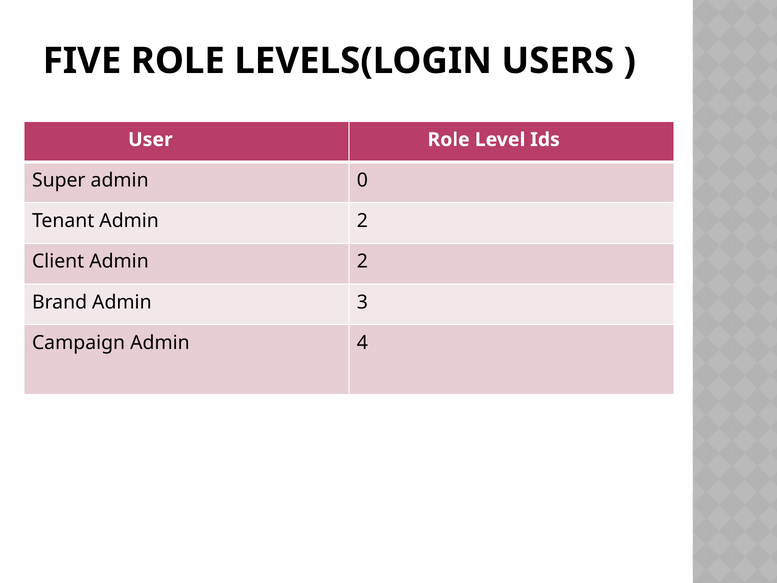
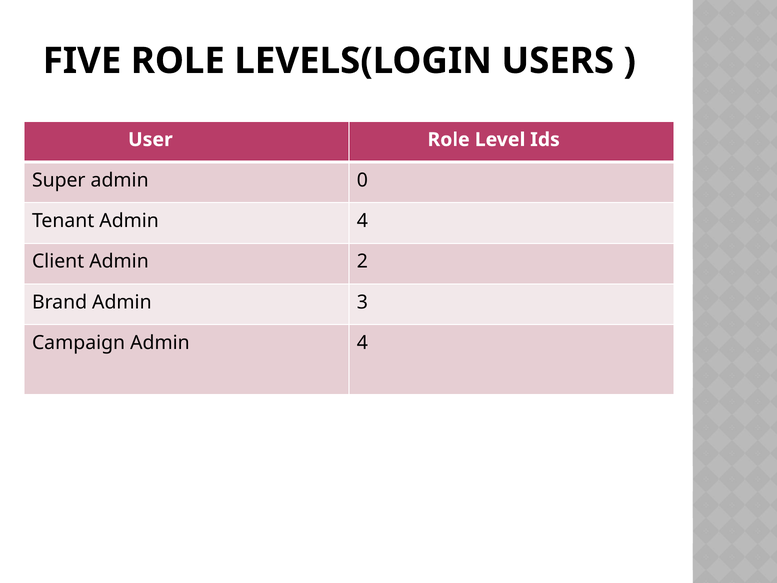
Tenant Admin 2: 2 -> 4 (362, 221)
